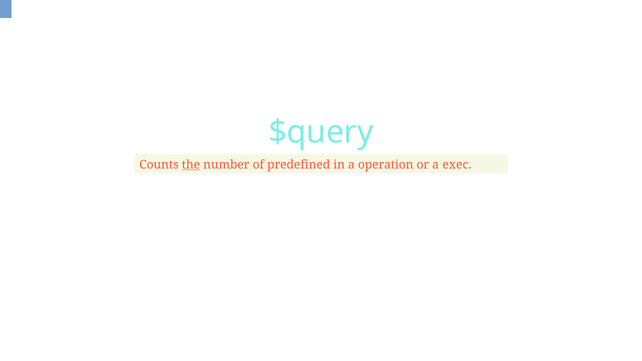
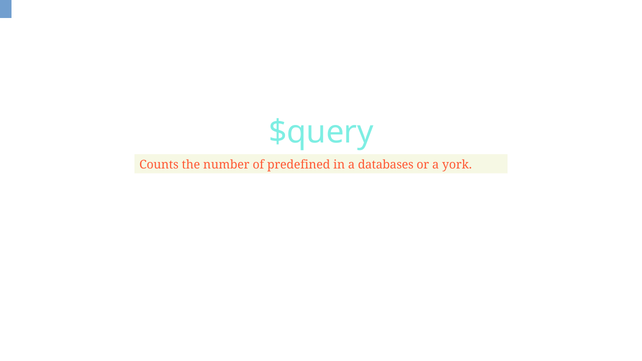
the underline: present -> none (191, 165)
operation: operation -> databases (386, 165)
exec: exec -> york (457, 165)
